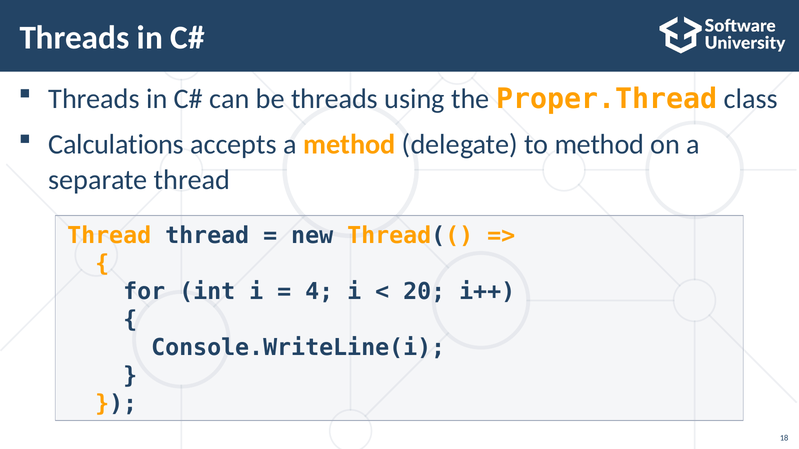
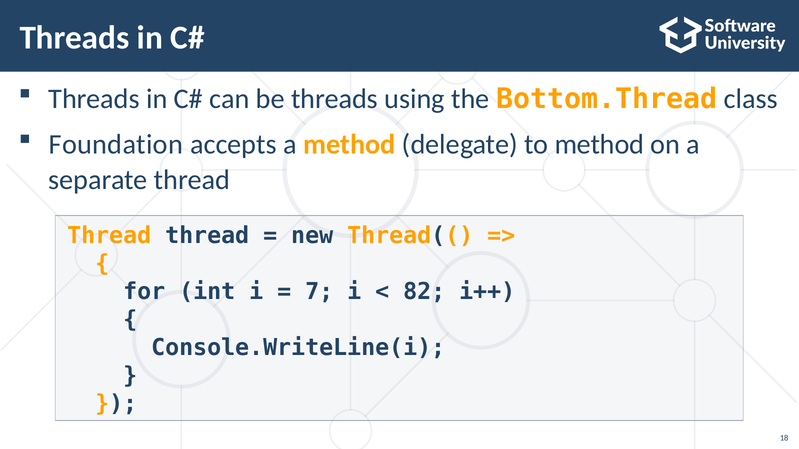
Proper.Thread: Proper.Thread -> Bottom.Thread (607, 99)
Calculations: Calculations -> Foundation (116, 145)
4: 4 -> 7 (319, 292)
20: 20 -> 82 (424, 292)
